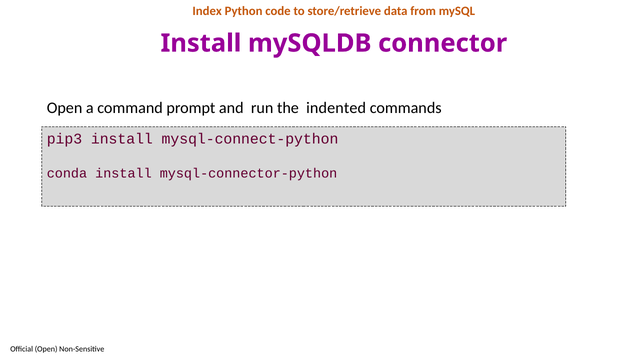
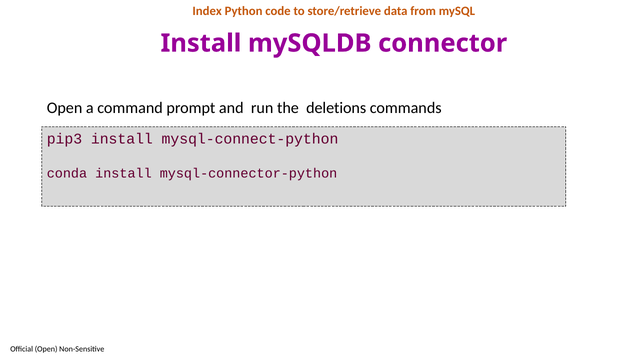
indented: indented -> deletions (336, 108)
